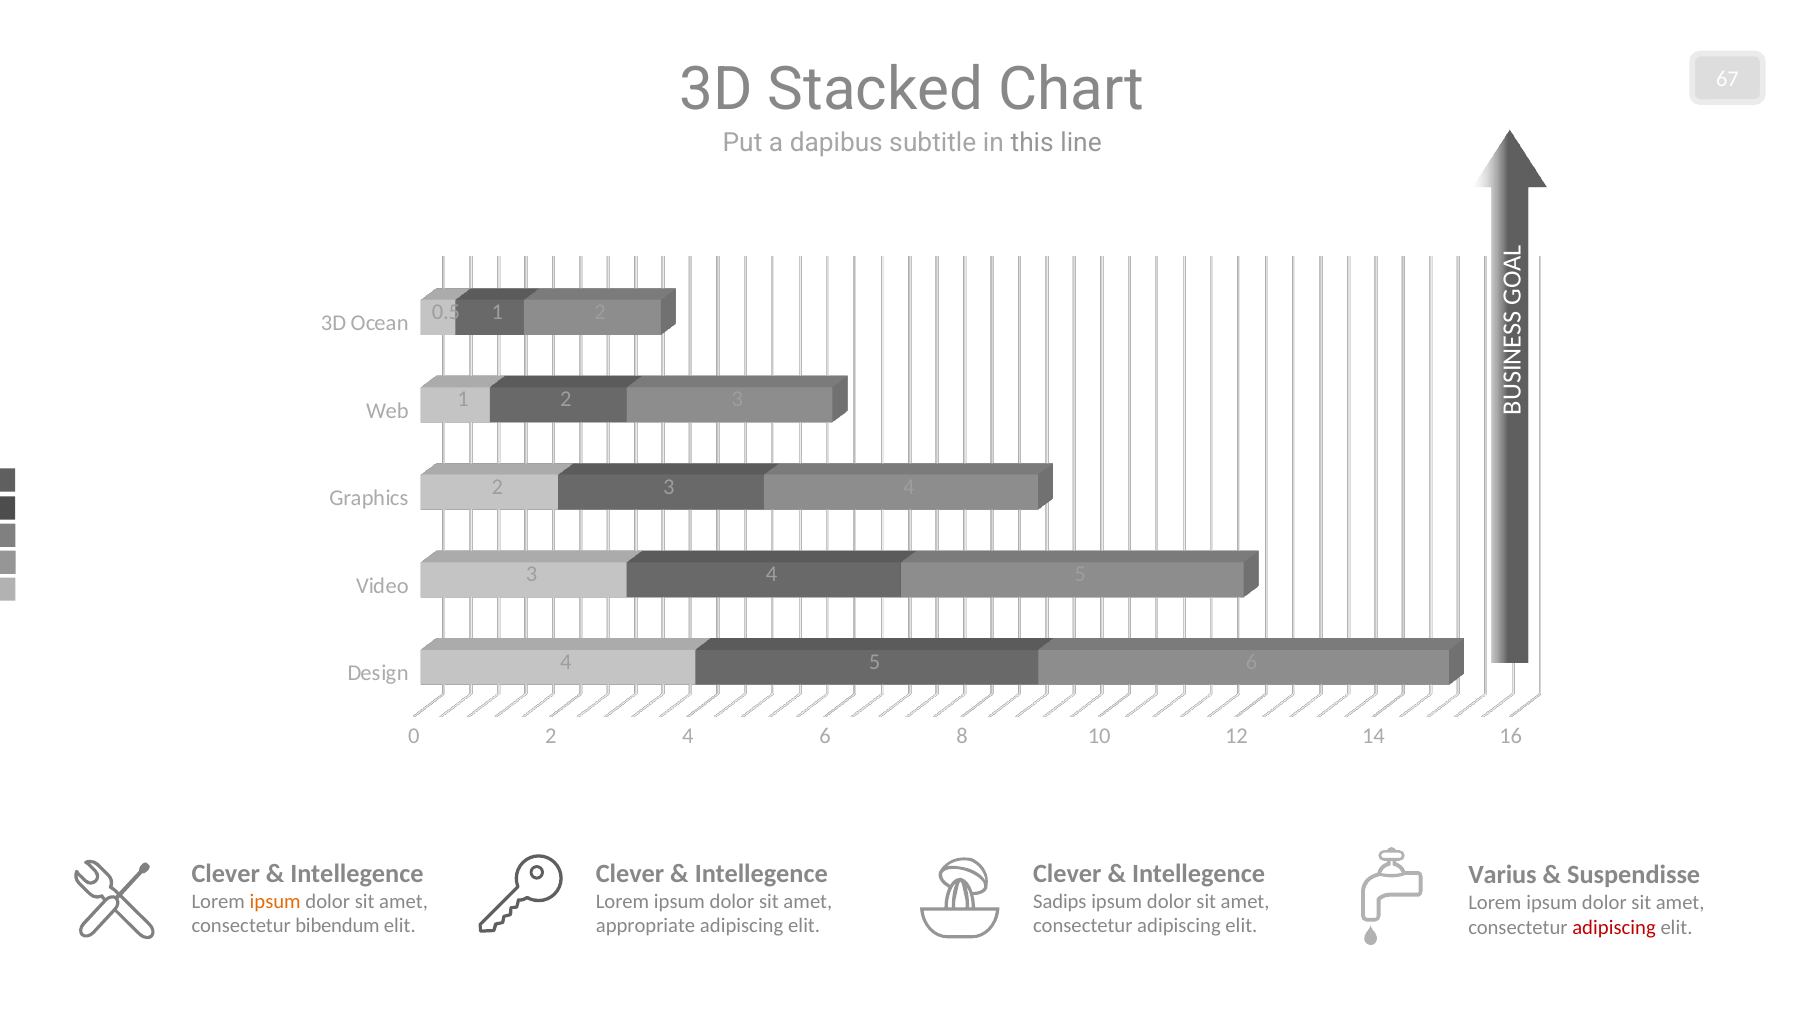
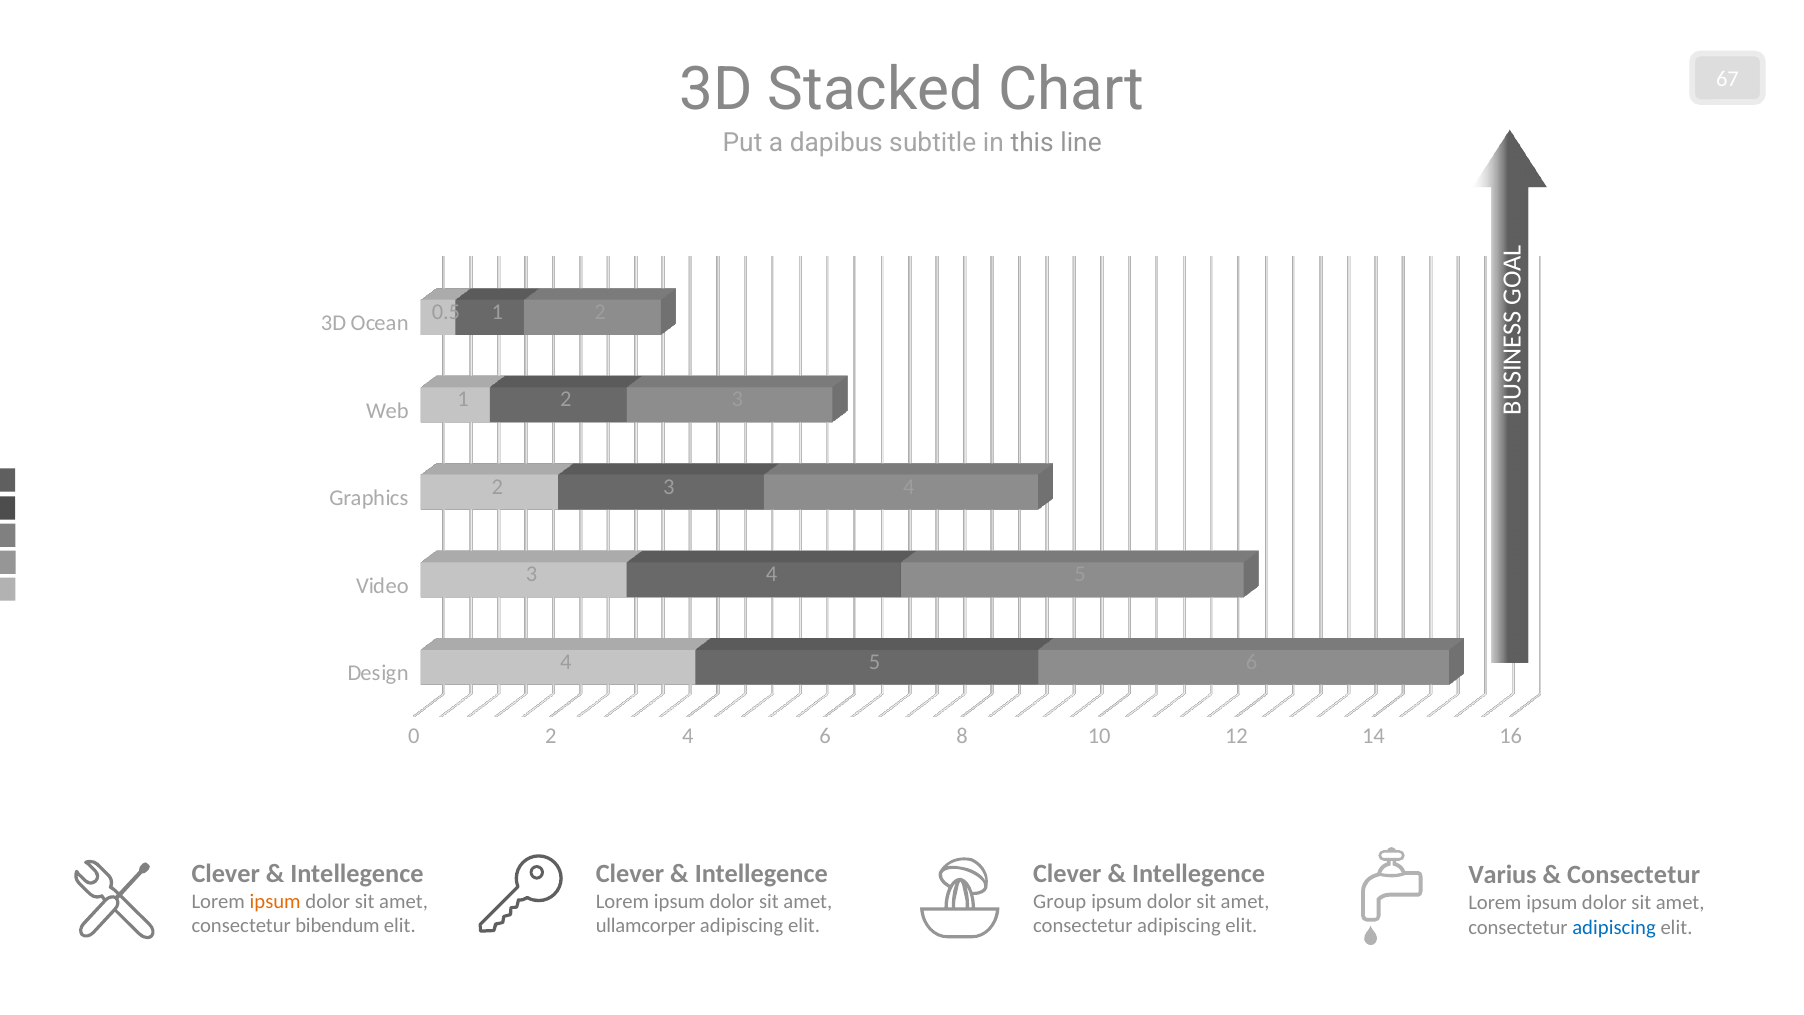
Suspendisse: Suspendisse -> Consectetur (1634, 875)
Sadips: Sadips -> Group (1060, 901)
appropriate: appropriate -> ullamcorper (646, 926)
adipiscing colour: red -> blue (1614, 928)
